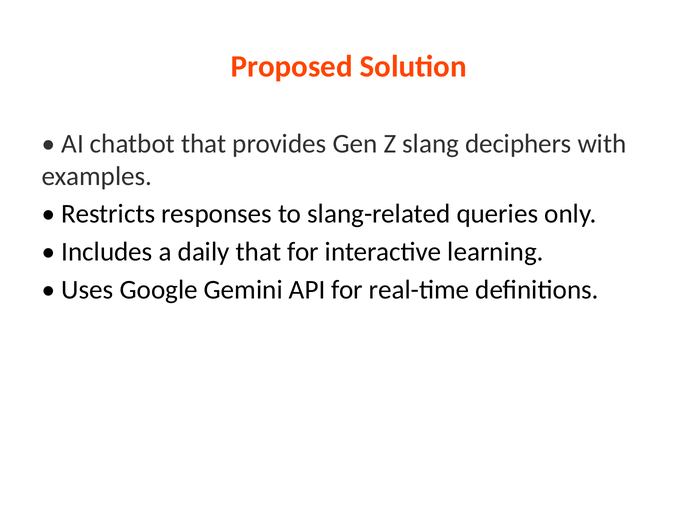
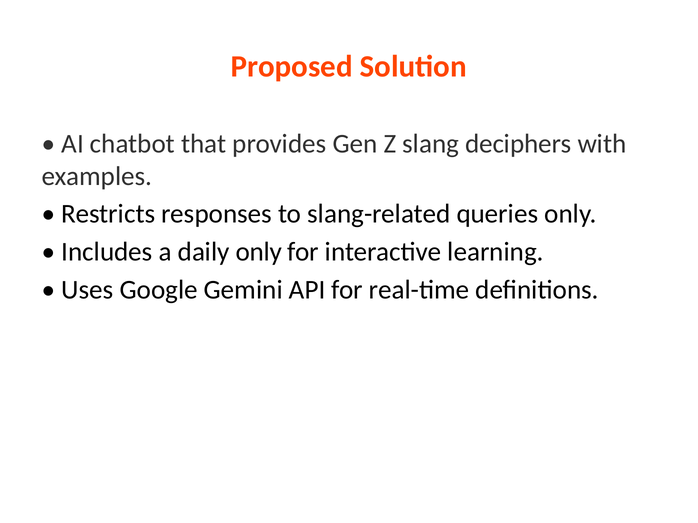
daily that: that -> only (259, 252)
